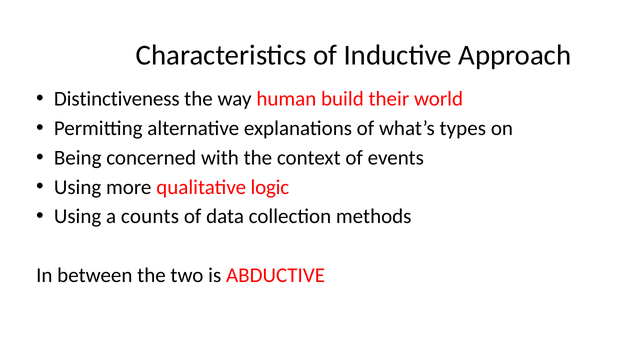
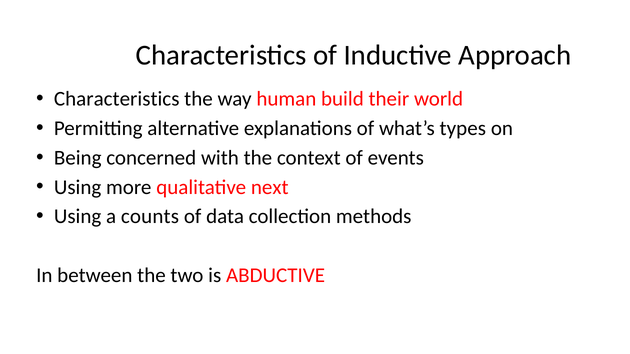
Distinctiveness: Distinctiveness -> Characteristics (117, 99)
logic: logic -> next (270, 187)
